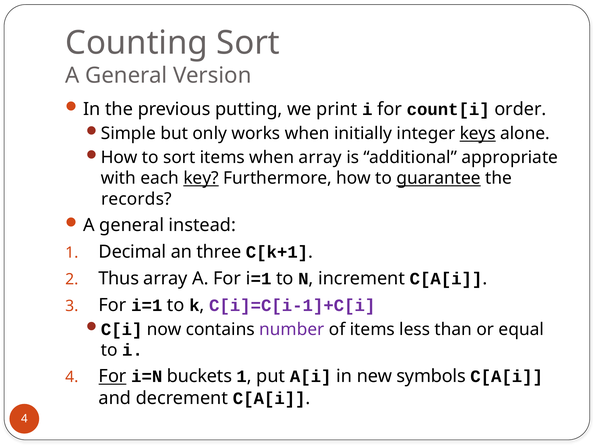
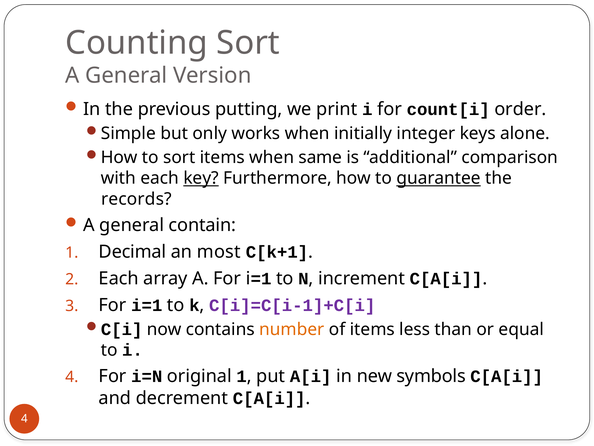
keys underline: present -> none (478, 133)
when array: array -> same (320, 157)
appropriate: appropriate -> comparison (510, 157)
instead: instead -> contain (202, 225)
three: three -> most (219, 252)
Thus: Thus -> Each (119, 278)
number colour: purple -> orange (292, 329)
For underline: present -> none (113, 376)
buckets: buckets -> original (199, 376)
